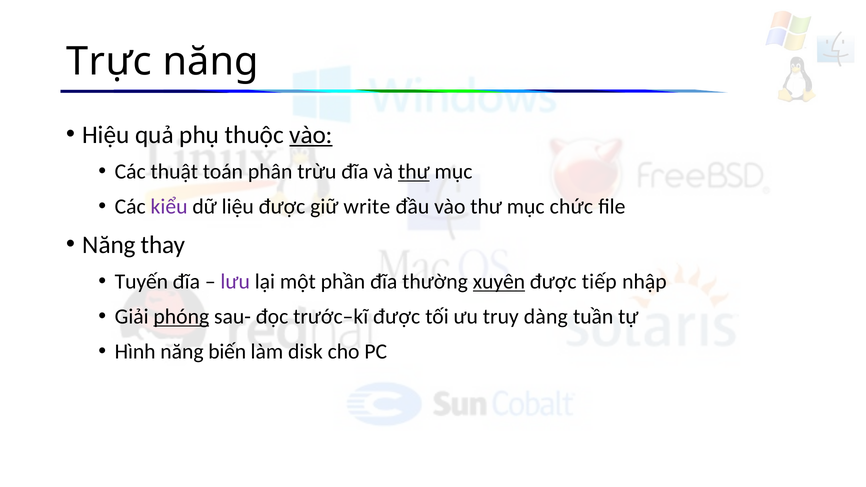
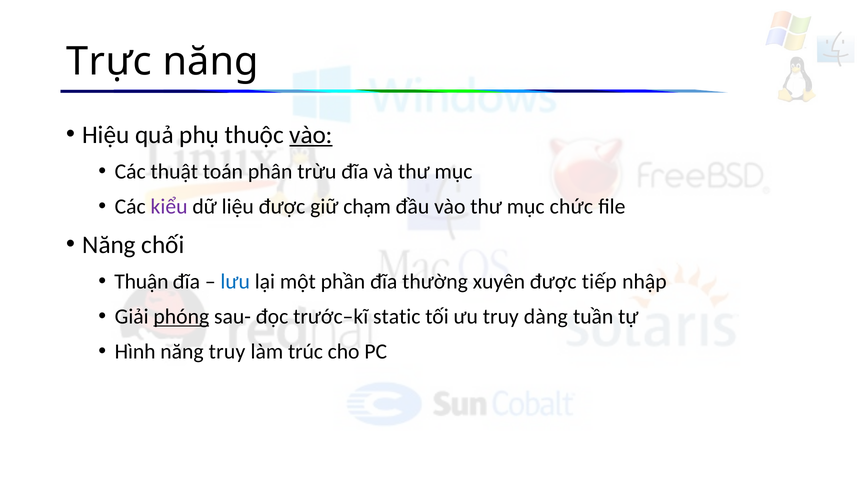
thư underline: present -> none (414, 172)
write: write -> chạm (367, 207)
thay: thay -> chối (163, 245)
Tuyến: Tuyến -> Thuận (141, 282)
lưu colour: purple -> blue (235, 282)
xuyên underline: present -> none (499, 282)
trước–kĩ được: được -> static (397, 317)
năng biến: biến -> truy (227, 352)
disk: disk -> trúc (306, 352)
